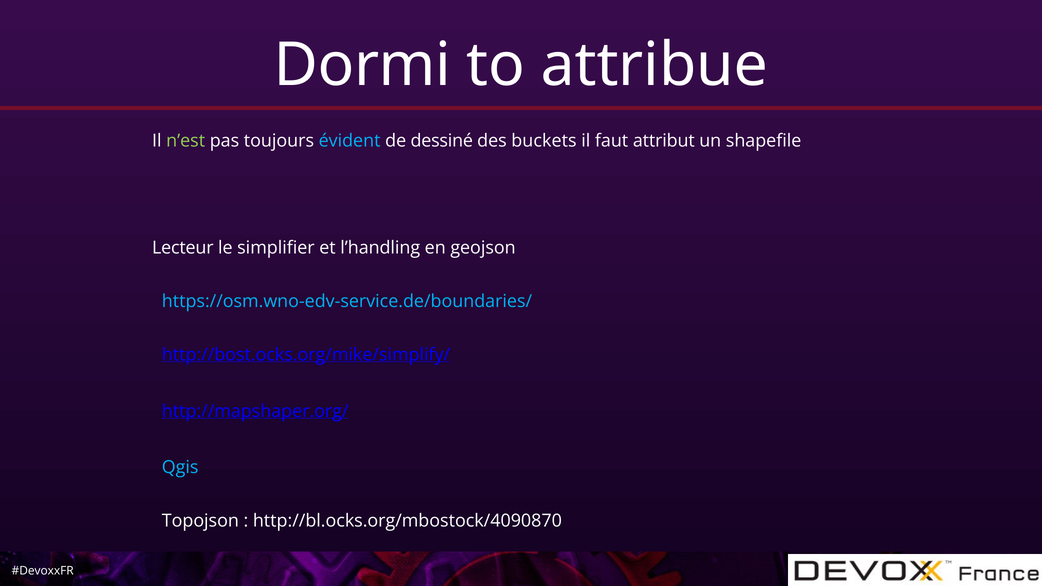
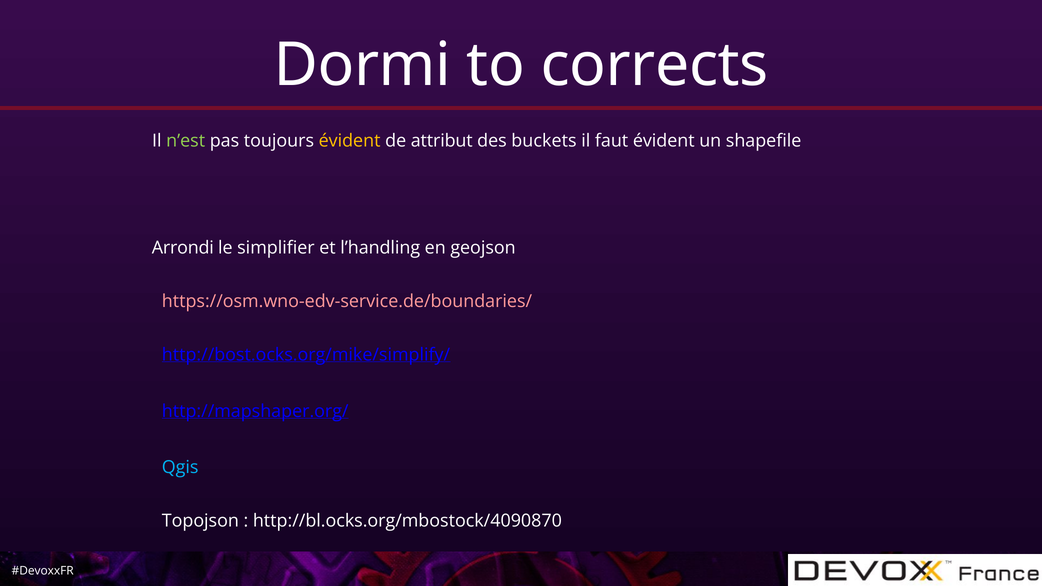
attribue: attribue -> corrects (655, 65)
évident colour: light blue -> yellow (350, 141)
dessiné: dessiné -> attribut (442, 141)
faut attribut: attribut -> évident (664, 141)
Lecteur: Lecteur -> Arrondi (183, 248)
https://osm.wno-edv-service.de/boundaries/ colour: light blue -> pink (347, 301)
